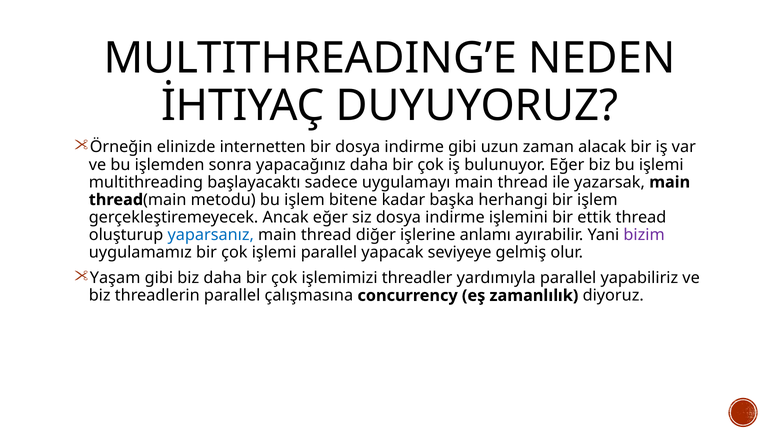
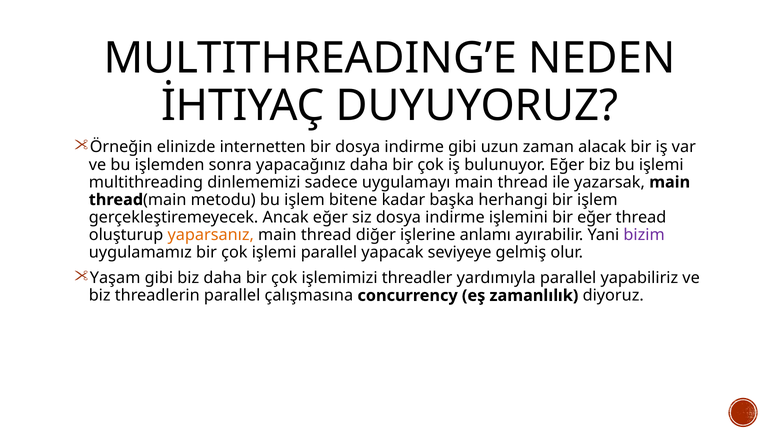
başlayacaktı: başlayacaktı -> dinlememizi (254, 182)
bir ettik: ettik -> eğer (594, 217)
yaparsanız colour: blue -> orange (211, 235)
